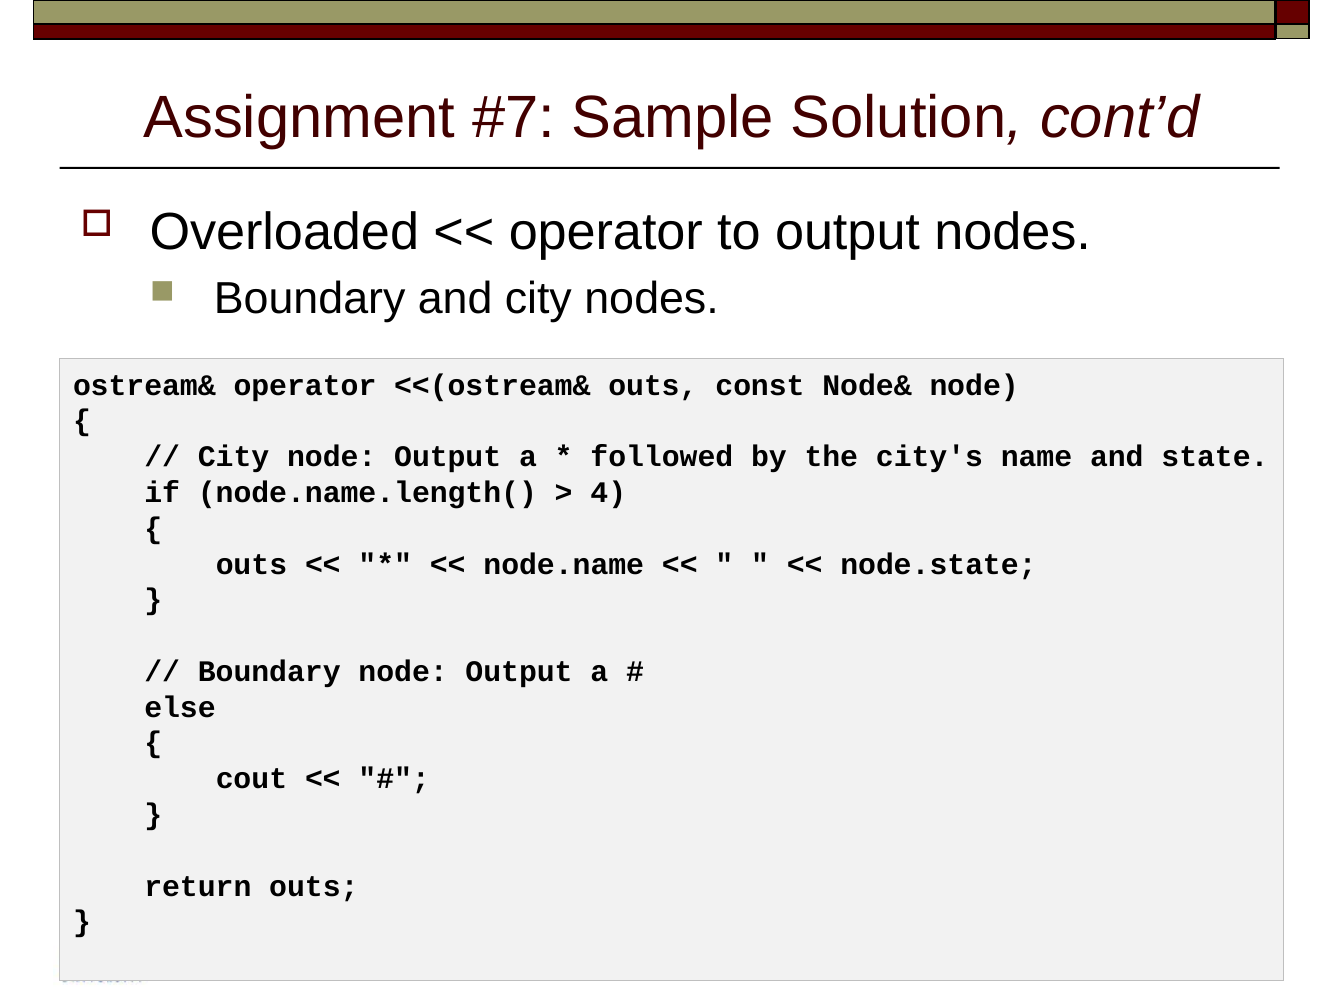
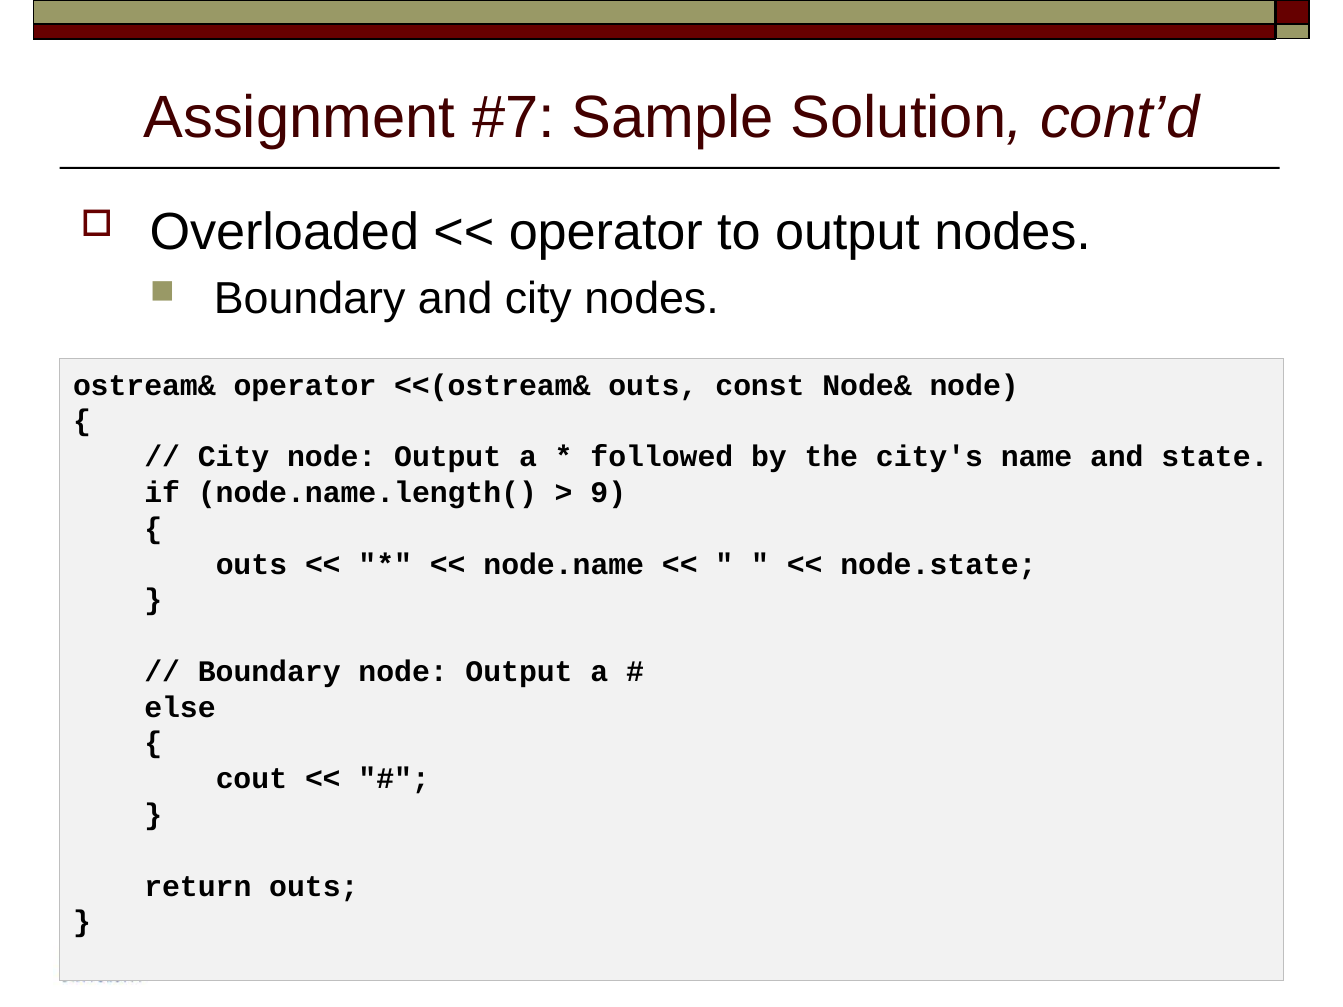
4: 4 -> 9 (608, 493)
